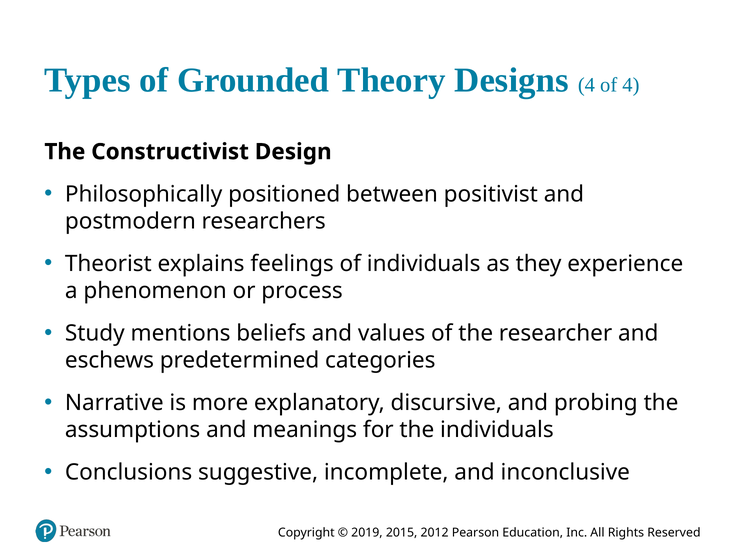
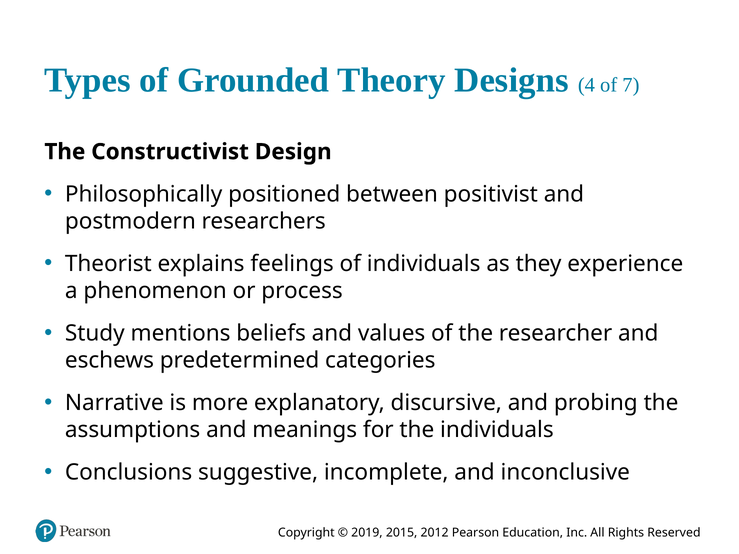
of 4: 4 -> 7 (631, 85)
